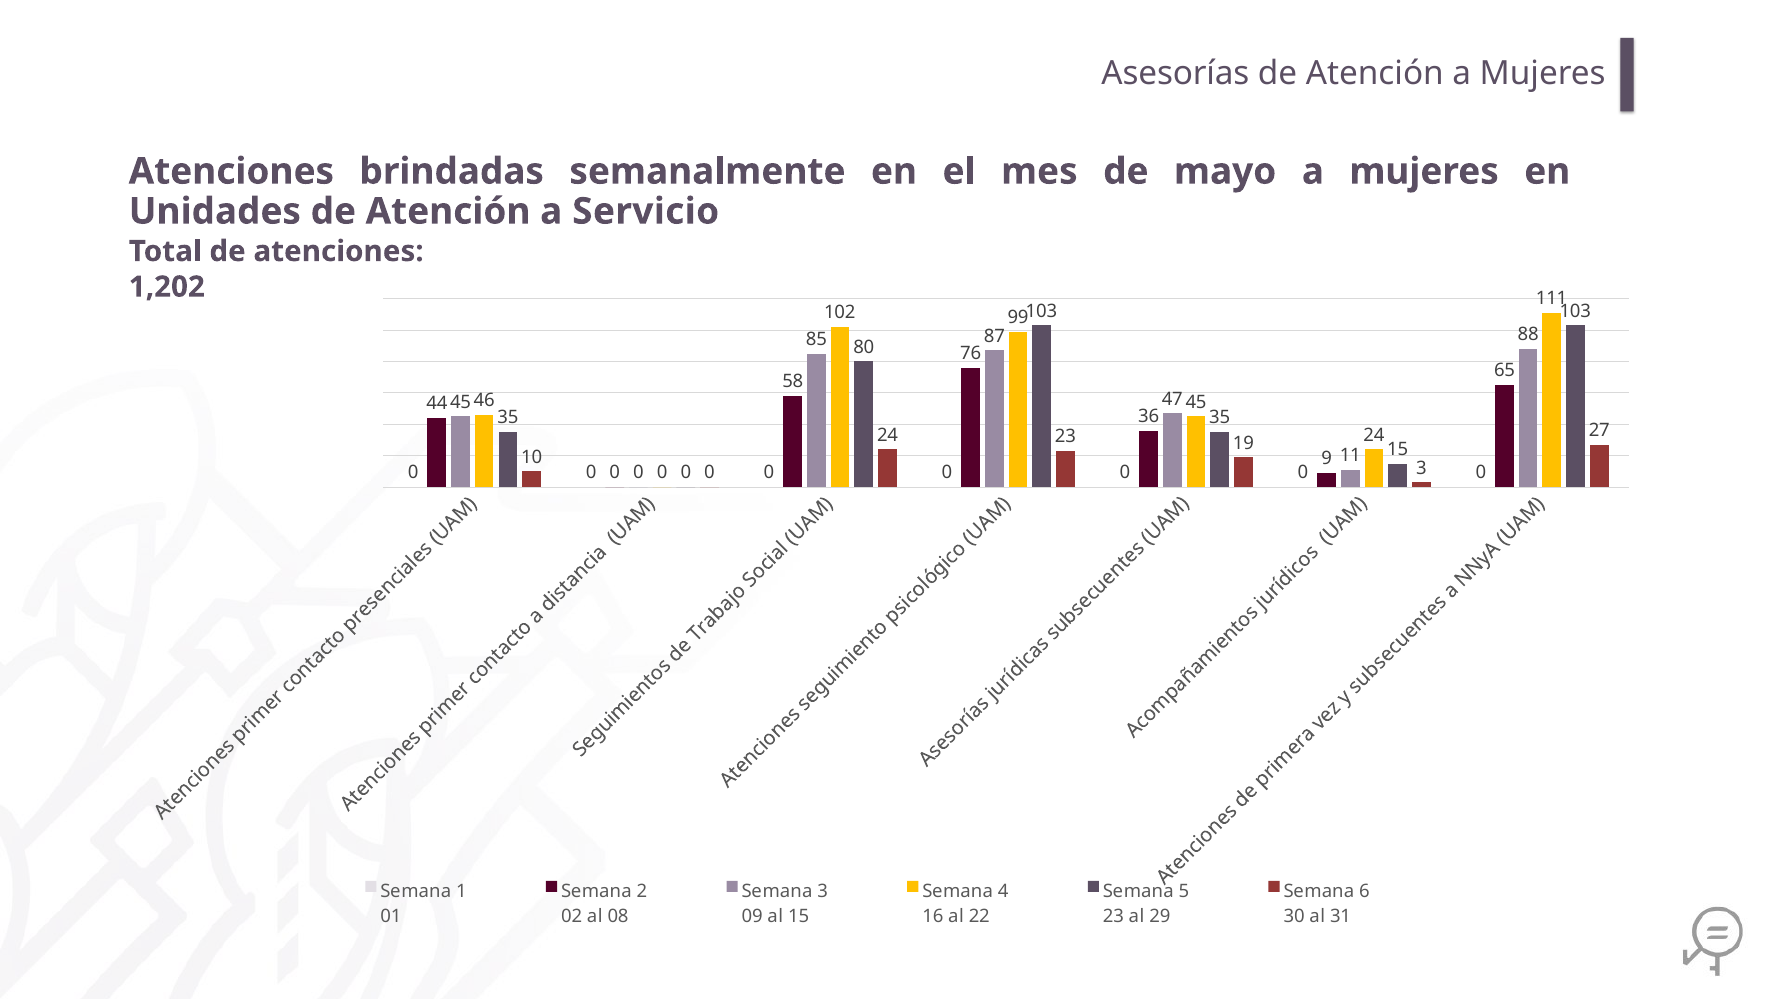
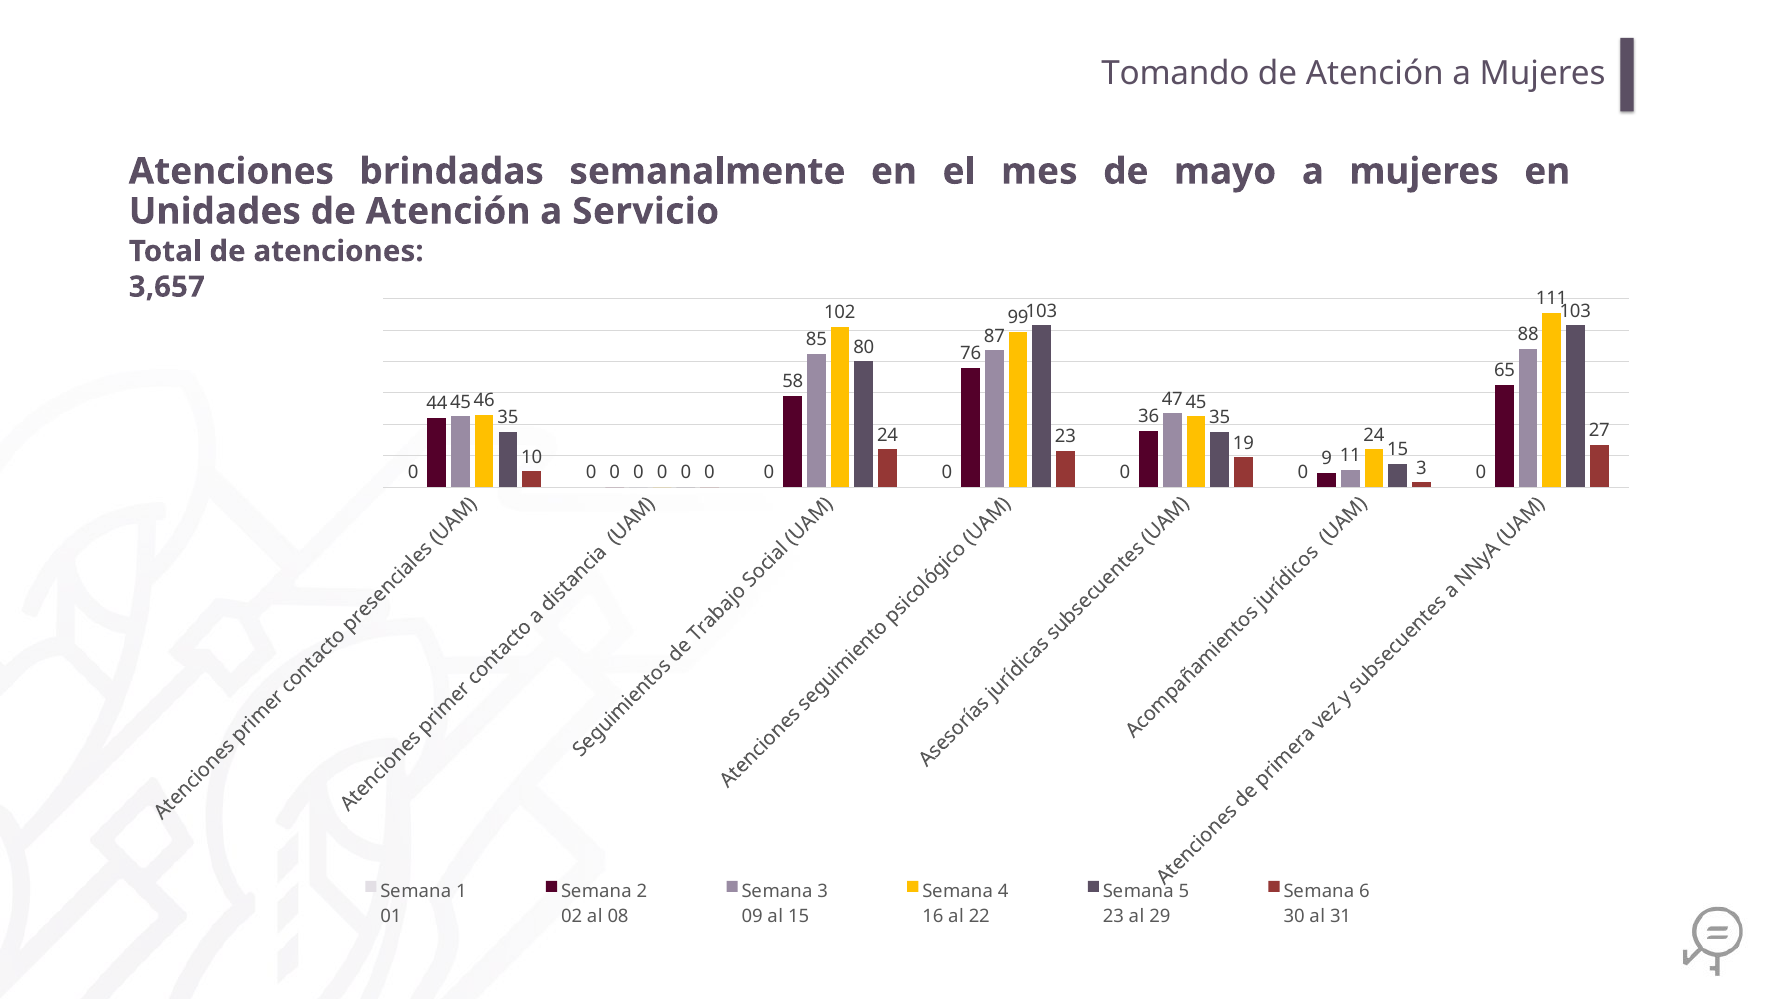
Asesorías: Asesorías -> Tomando (1176, 74)
1,202: 1,202 -> 3,657 (167, 287)
